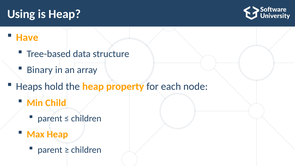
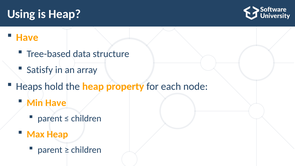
Binary: Binary -> Satisfy (40, 70)
Min Child: Child -> Have (56, 103)
